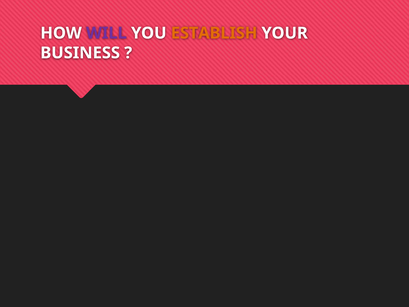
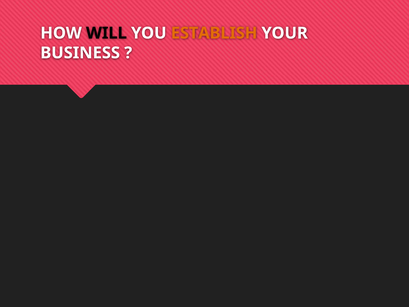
WILL colour: purple -> black (106, 33)
